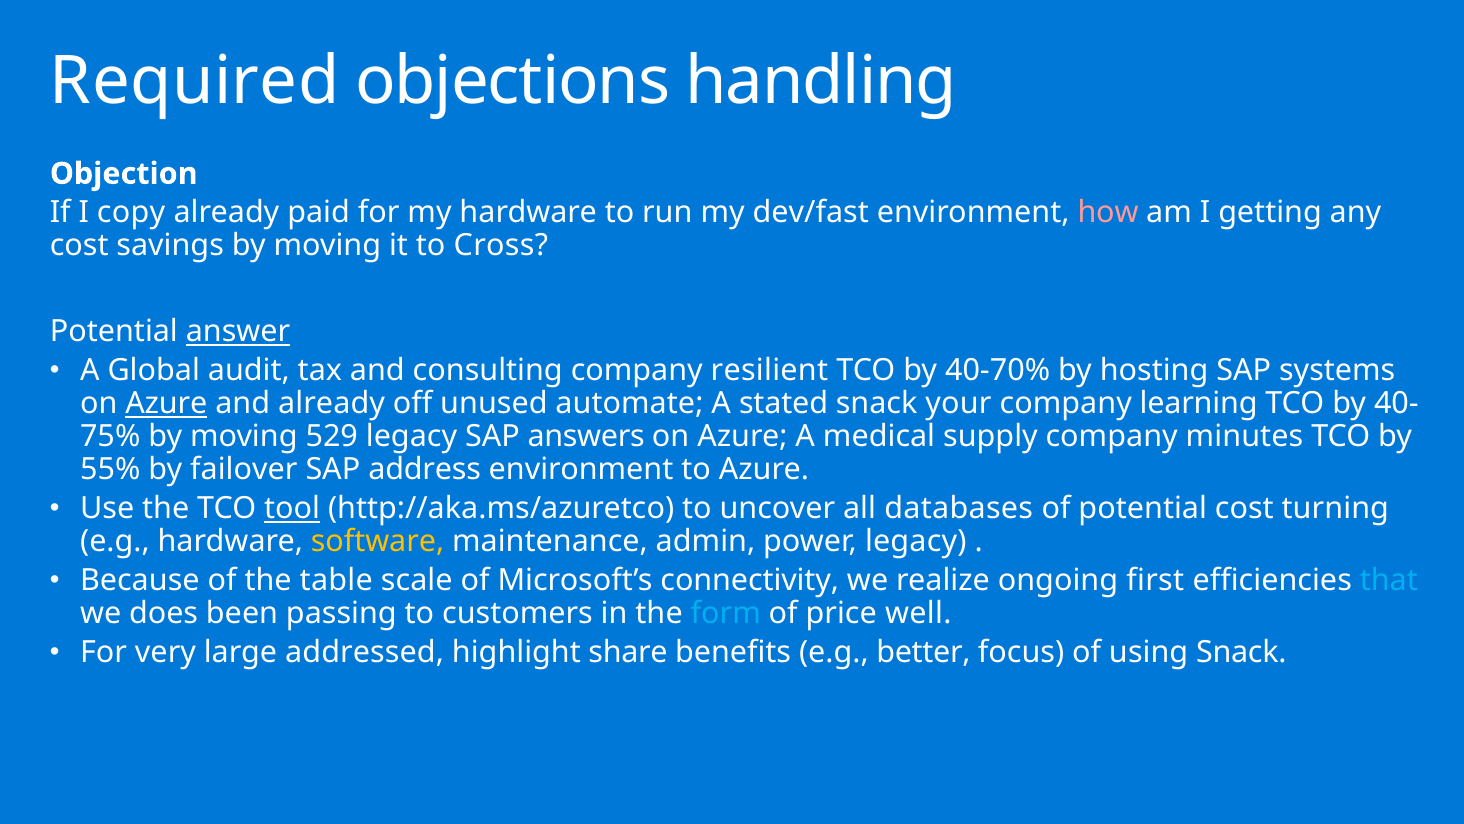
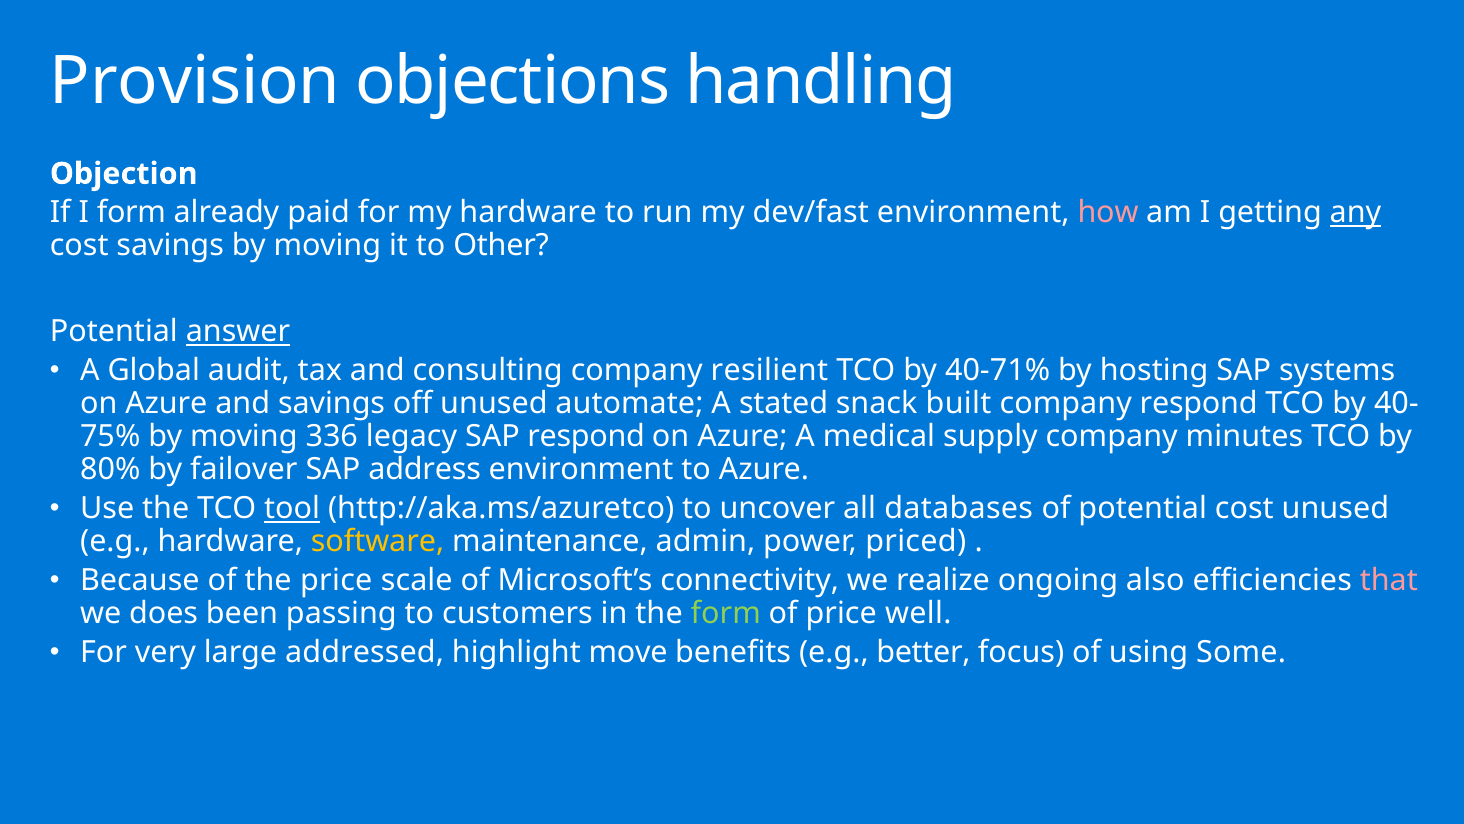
Required: Required -> Provision (195, 82)
I copy: copy -> form (131, 213)
any underline: none -> present (1356, 213)
Cross: Cross -> Other (501, 246)
40-70%: 40-70% -> 40-71% (998, 370)
Azure underline: present -> none (166, 403)
and already: already -> savings (332, 403)
your: your -> built (958, 403)
company learning: learning -> respond (1199, 403)
529: 529 -> 336 (332, 436)
SAP answers: answers -> respond (586, 436)
55%: 55% -> 80% (110, 469)
cost turning: turning -> unused (1335, 508)
power legacy: legacy -> priced (916, 541)
the table: table -> price (336, 580)
first: first -> also (1155, 580)
that colour: light blue -> pink (1389, 580)
form colour: light blue -> light green (726, 613)
share: share -> move (628, 652)
using Snack: Snack -> Some (1241, 652)
